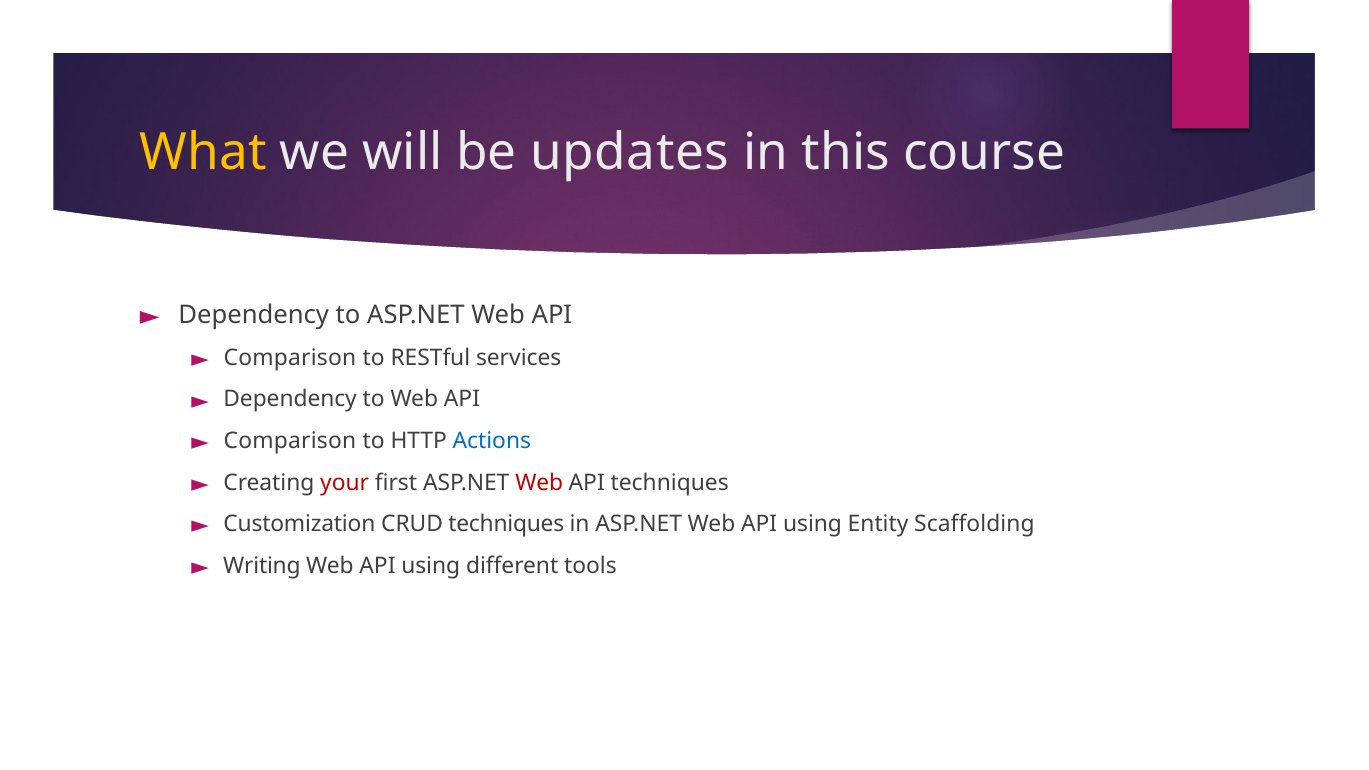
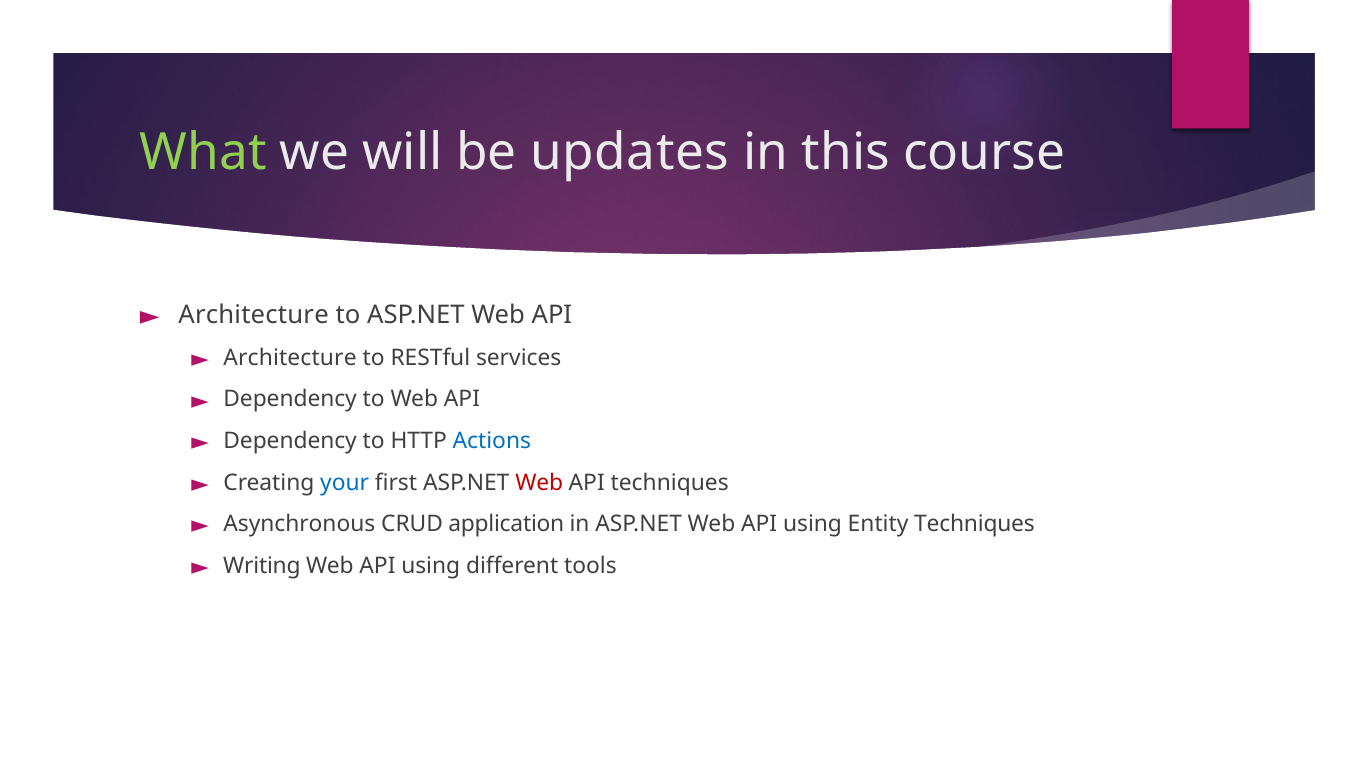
What colour: yellow -> light green (203, 153)
Dependency: Dependency -> Architecture (254, 315)
Comparison: Comparison -> Architecture (290, 358)
Comparison: Comparison -> Dependency (290, 441)
your colour: red -> blue (345, 483)
Customization: Customization -> Asynchronous (299, 524)
CRUD techniques: techniques -> application (506, 524)
Entity Scaffolding: Scaffolding -> Techniques (974, 524)
